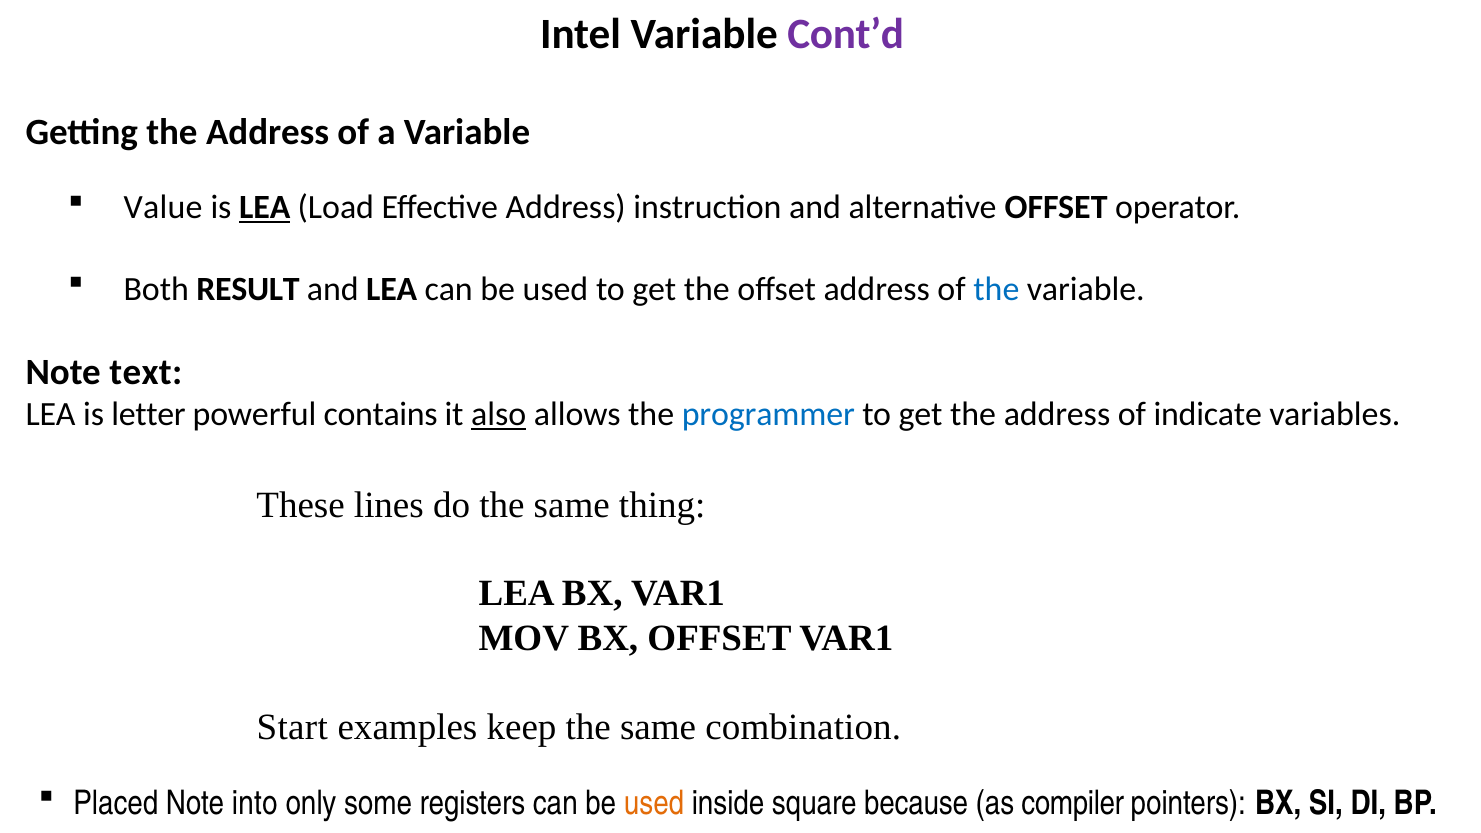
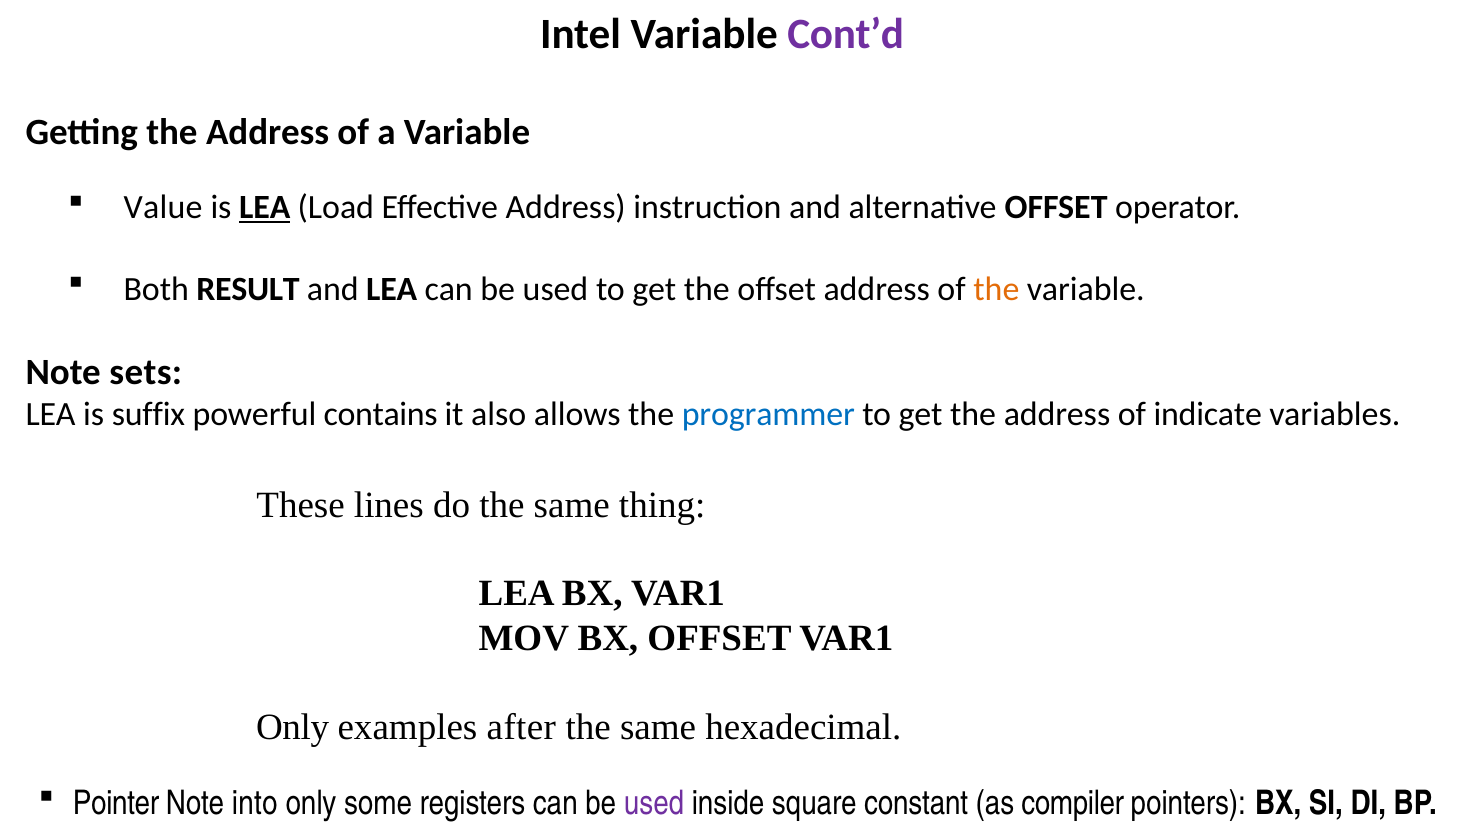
the colour: blue -> orange (996, 289)
text: text -> sets (146, 372)
letter: letter -> suffix (148, 415)
also underline: present -> none (499, 415)
Start: Start -> Only (293, 727)
keep: keep -> after (521, 727)
combination: combination -> hexadecimal (803, 727)
Placed: Placed -> Pointer (116, 803)
used colour: orange -> purple (654, 803)
because: because -> constant (916, 803)
